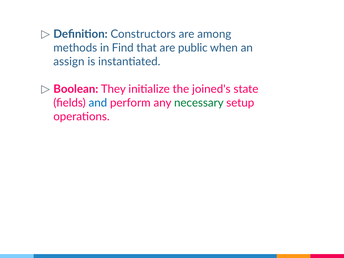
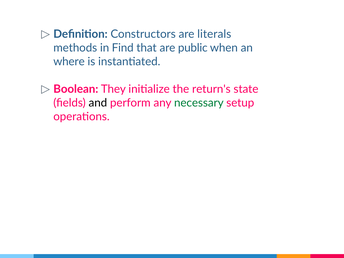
among: among -> literals (214, 34)
assign: assign -> where (69, 62)
joined's: joined's -> return's (211, 89)
and colour: blue -> black (98, 103)
